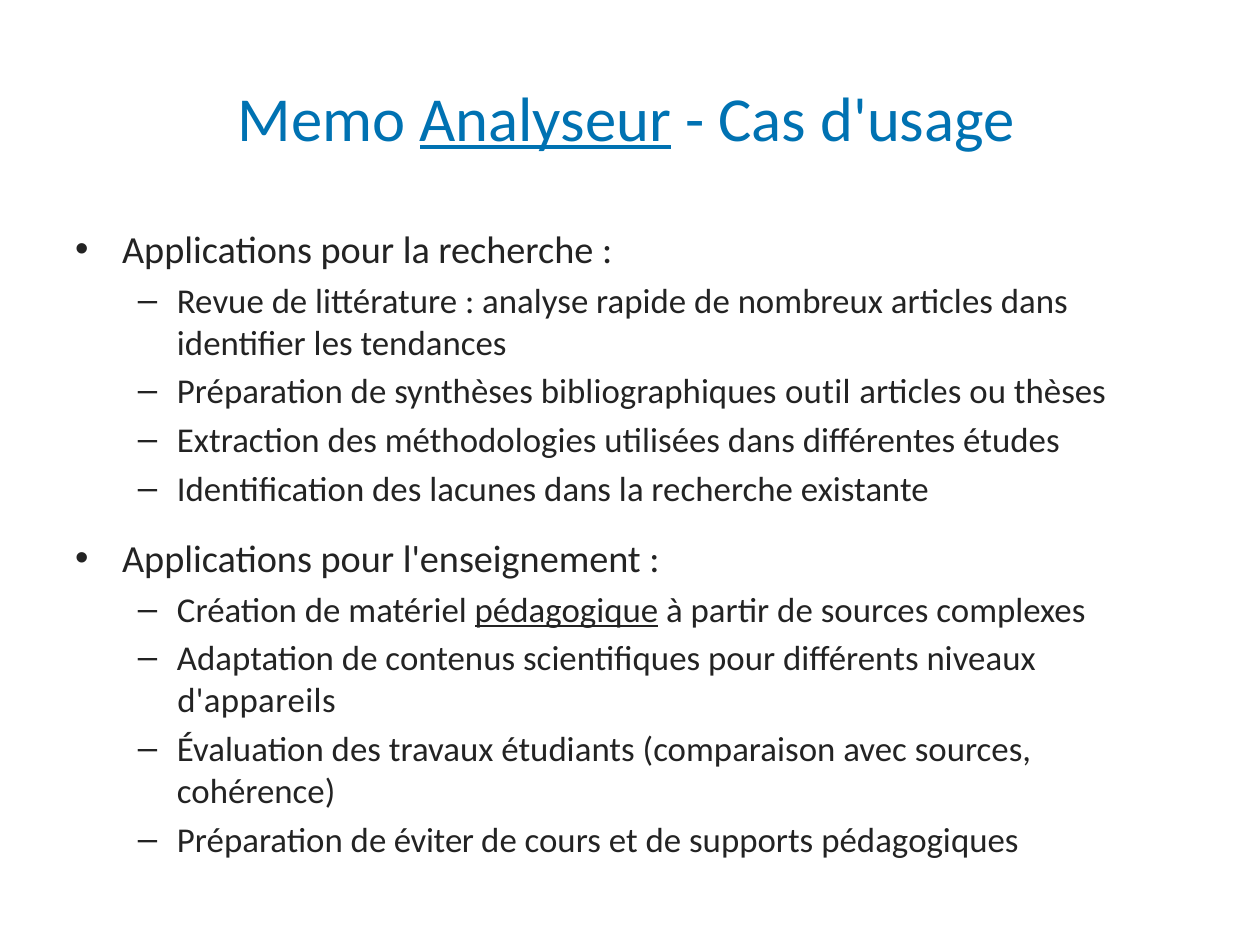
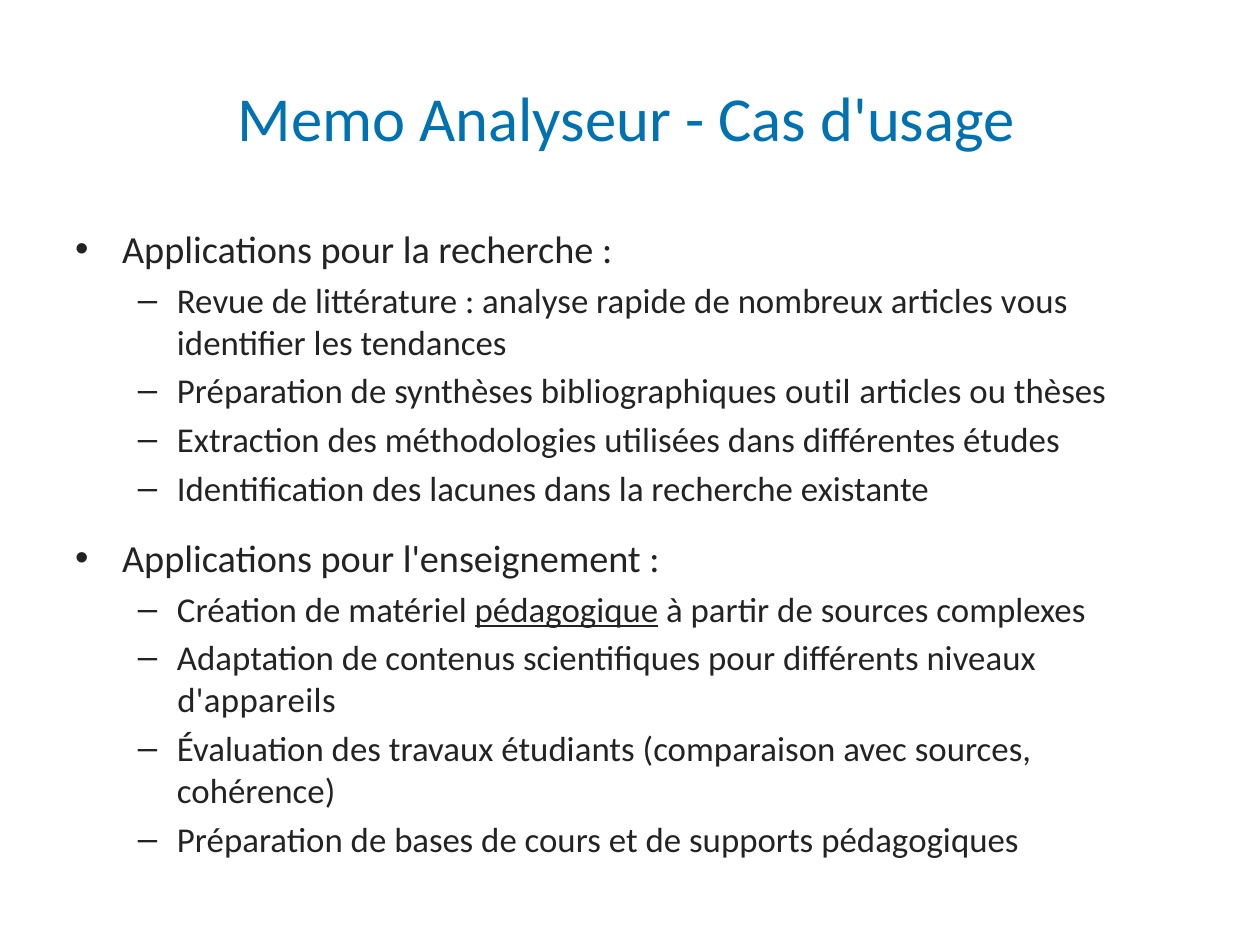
Analyseur underline: present -> none (545, 120)
articles dans: dans -> vous (1034, 302)
éviter: éviter -> bases (434, 840)
